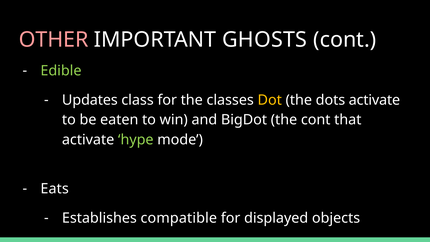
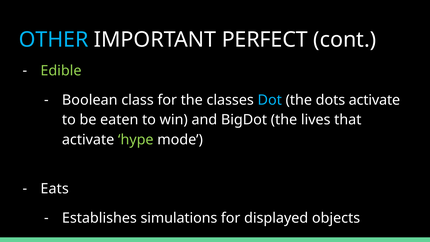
OTHER colour: pink -> light blue (54, 40)
GHOSTS: GHOSTS -> PERFECT (265, 40)
Updates: Updates -> Boolean (90, 100)
Dot colour: yellow -> light blue (270, 100)
the cont: cont -> lives (316, 120)
compatible: compatible -> simulations (179, 218)
